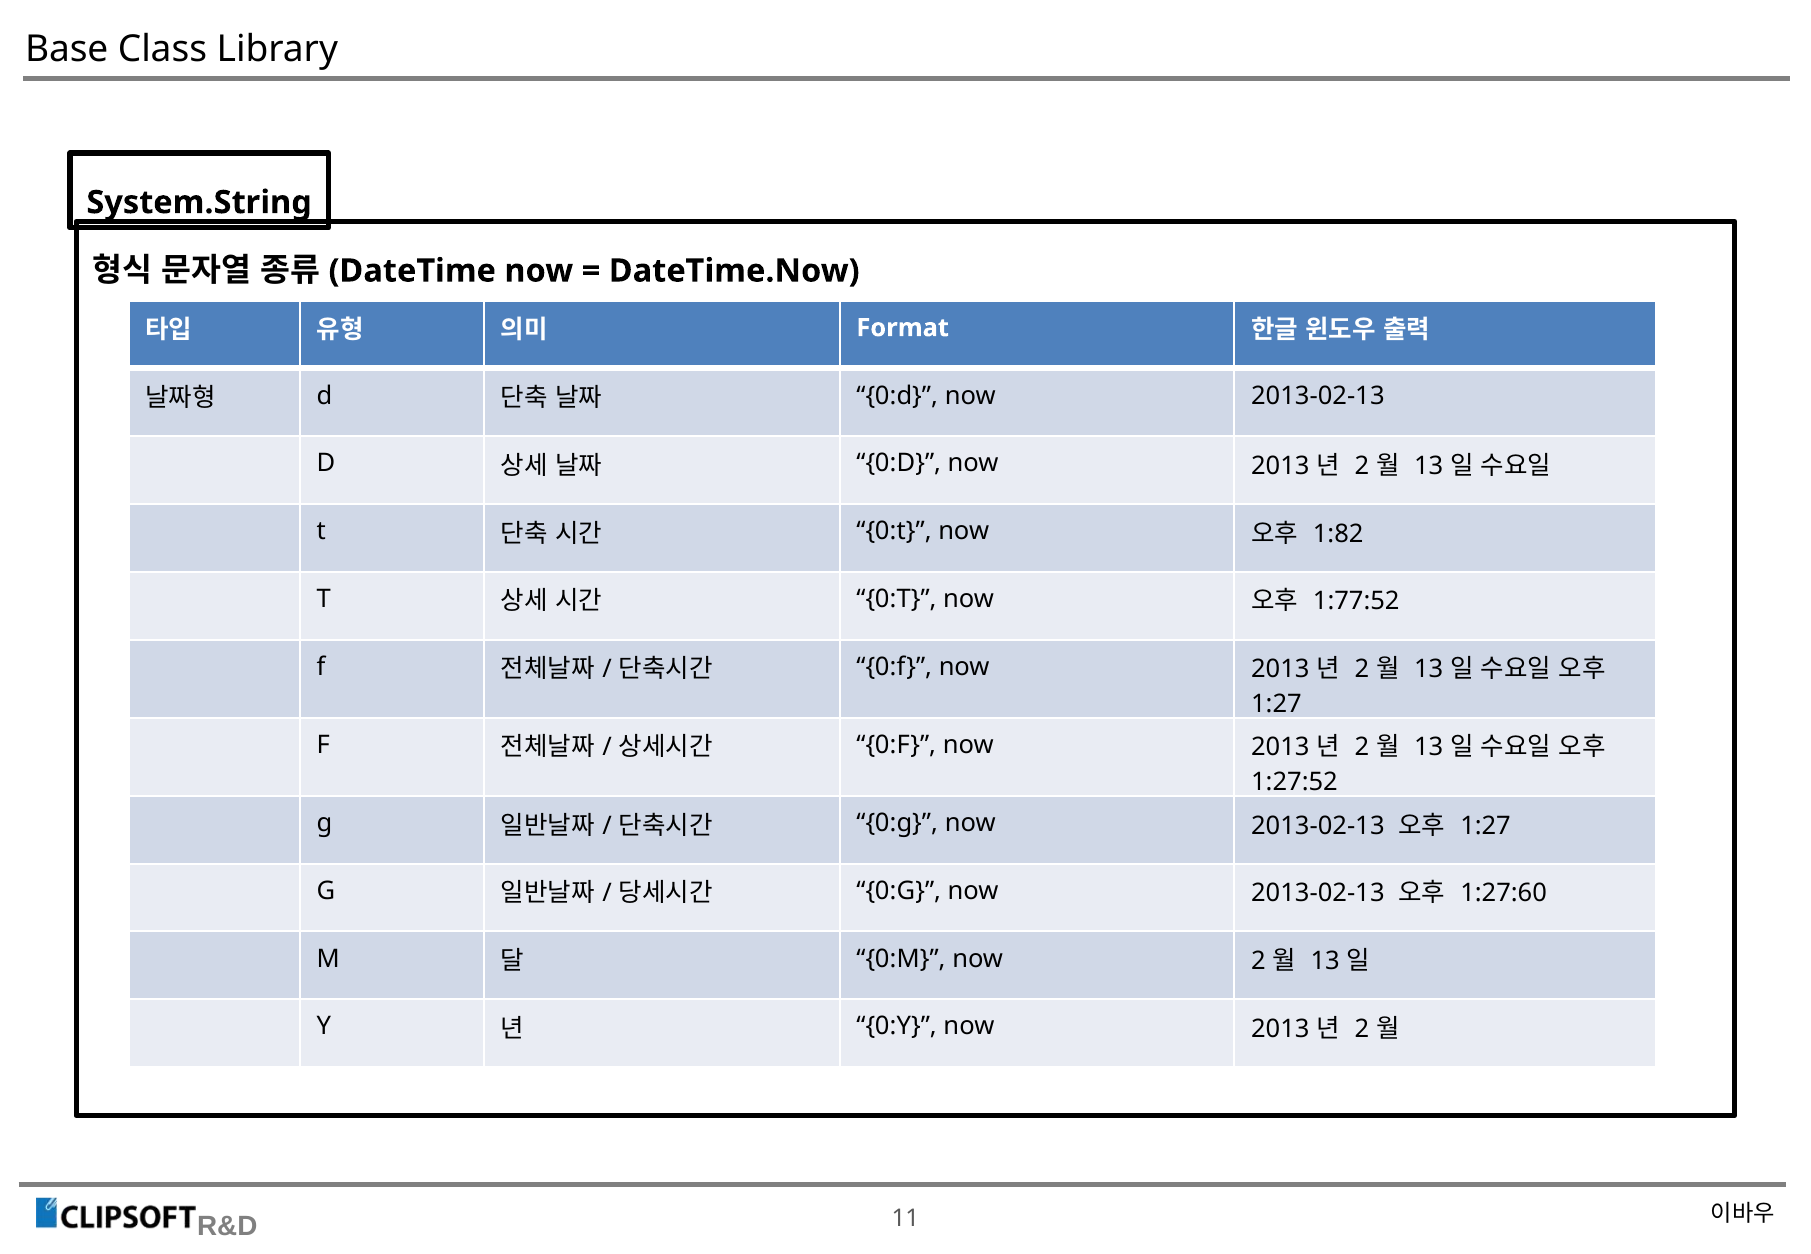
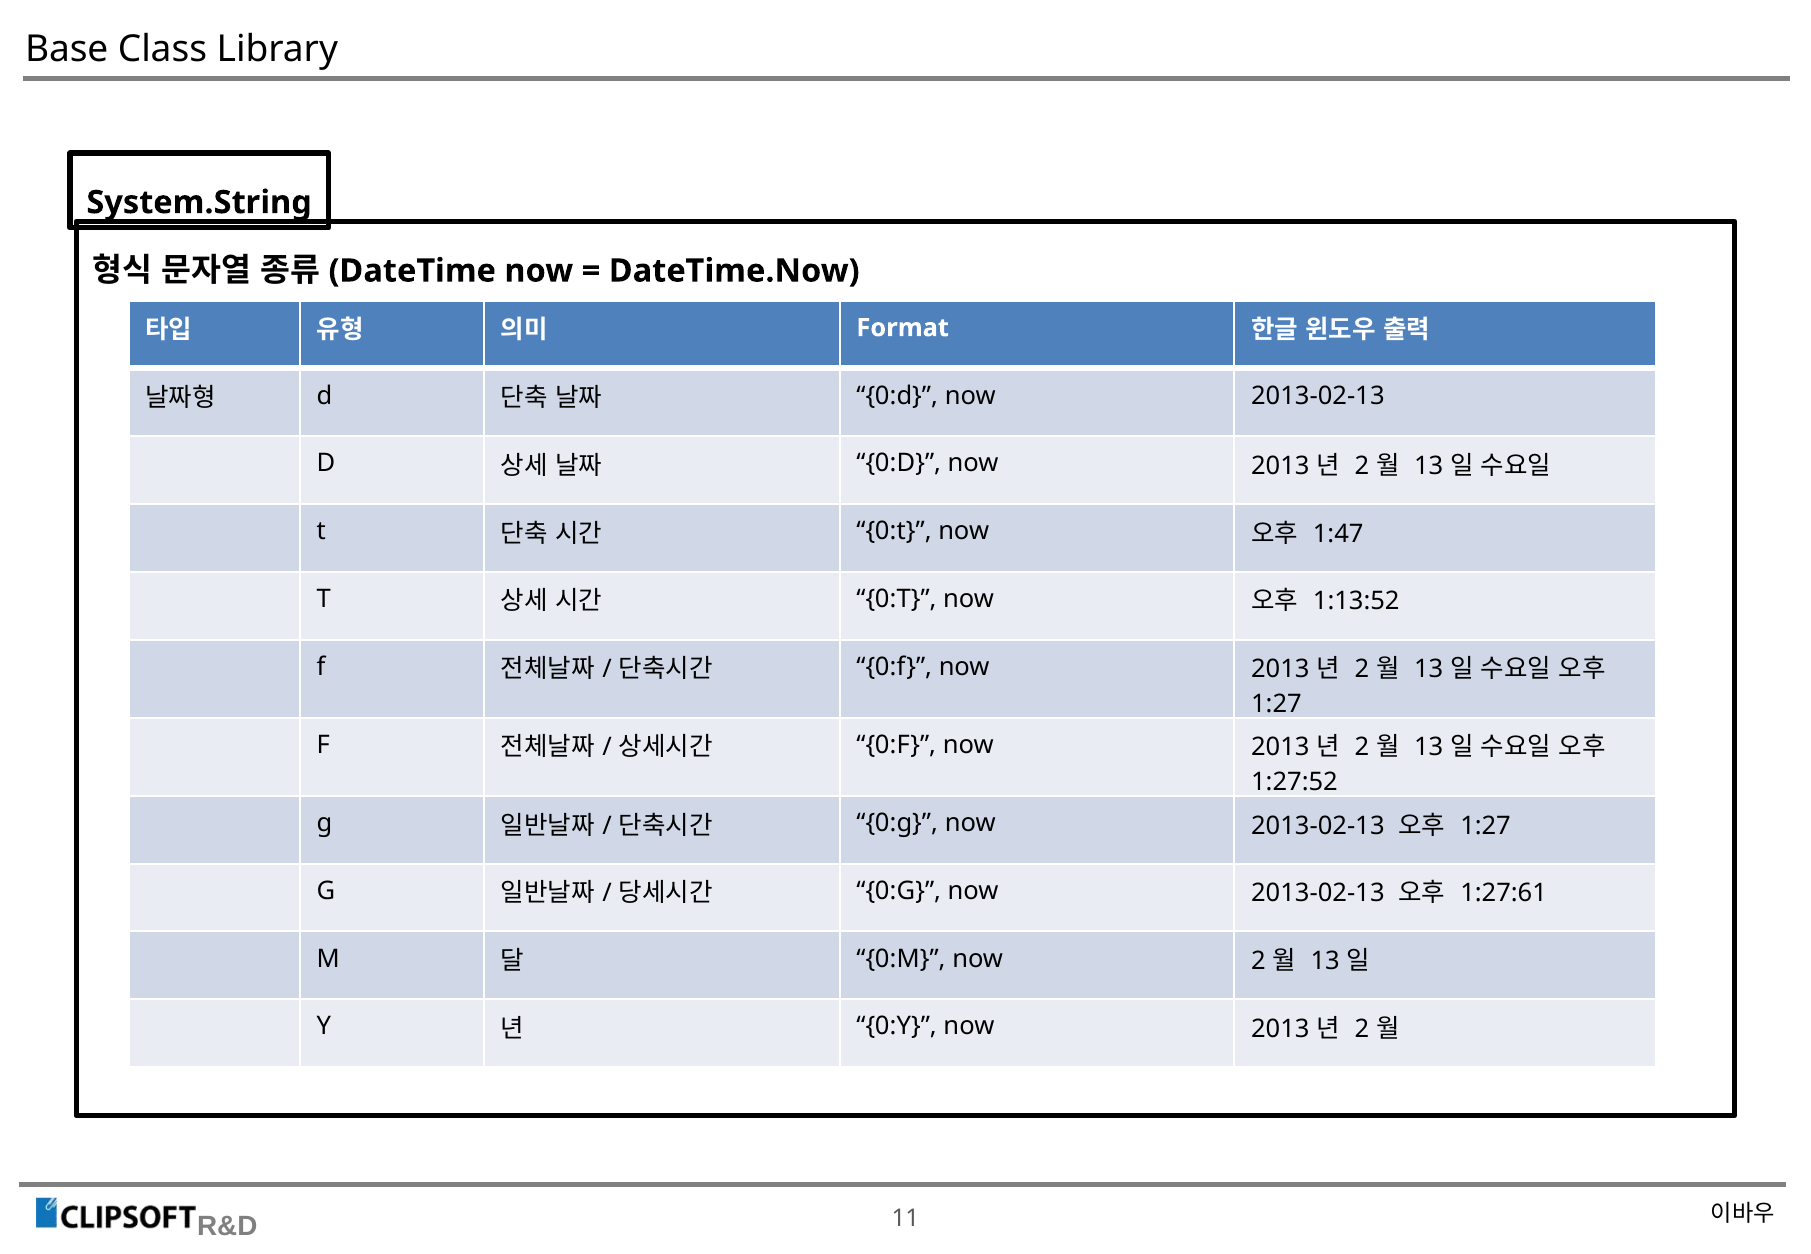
1:82: 1:82 -> 1:47 (1338, 534)
1:77:52: 1:77:52 -> 1:13:52 (1356, 601)
1:27:60: 1:27:60 -> 1:27:61 (1504, 893)
